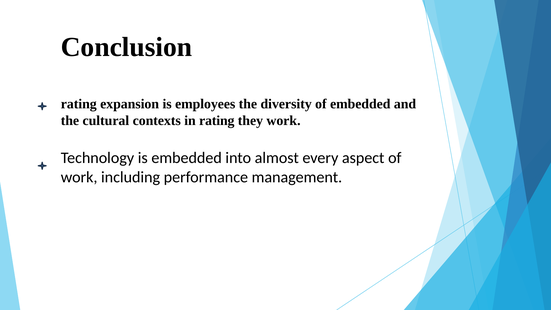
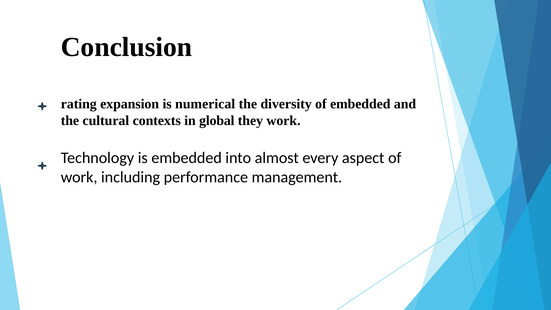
employees: employees -> numerical (205, 104)
in rating: rating -> global (217, 121)
